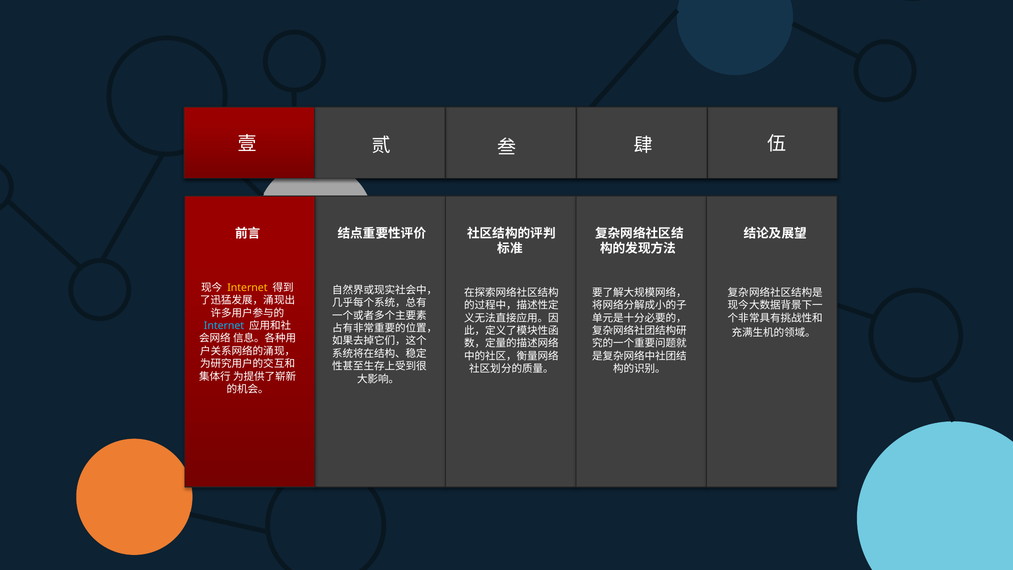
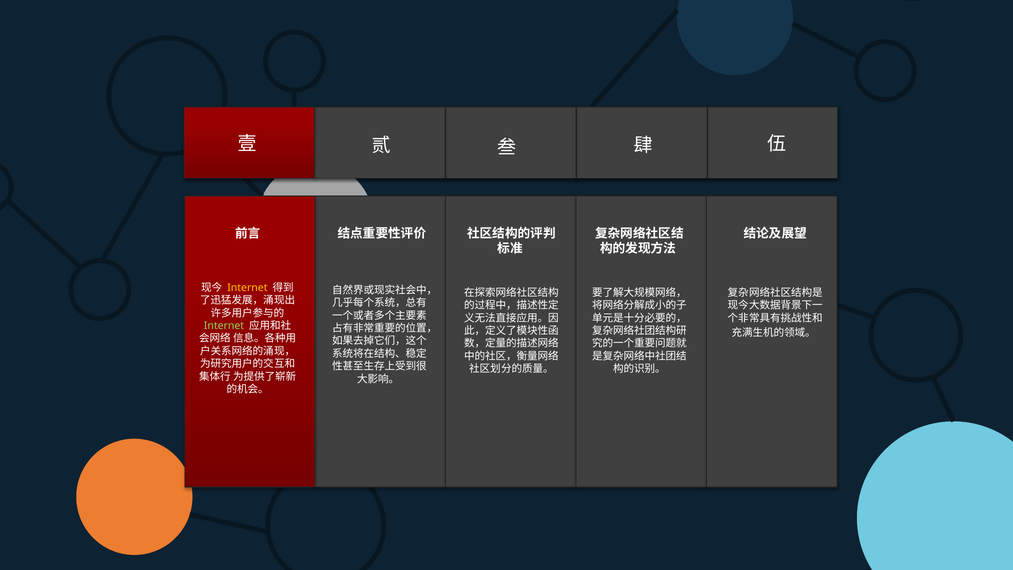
Internet colour: light blue -> light green (224, 326)
